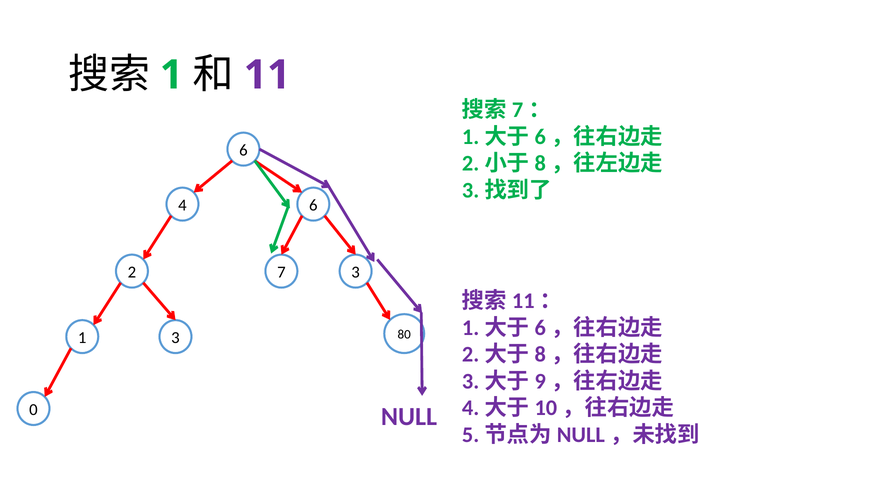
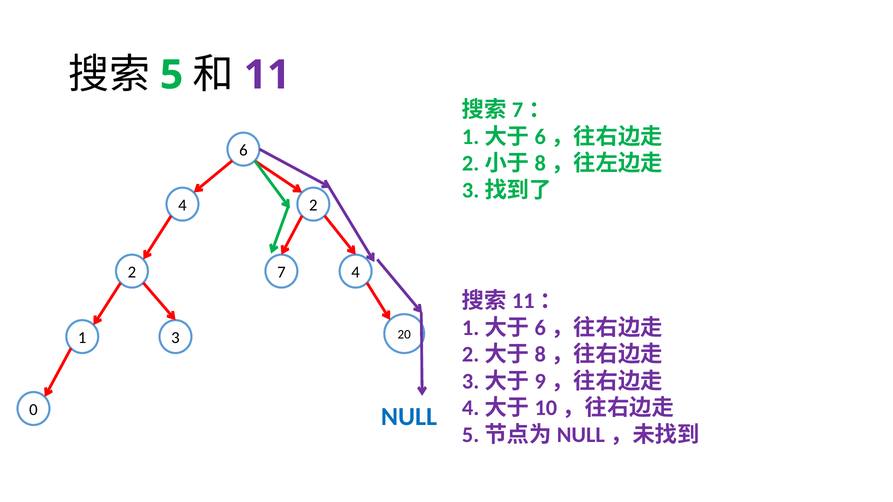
1: 1 -> 5 (172, 75)
4 6: 6 -> 2 (313, 205)
7 3: 3 -> 4 (356, 272)
80: 80 -> 20 (404, 335)
NULL colour: purple -> blue (409, 417)
